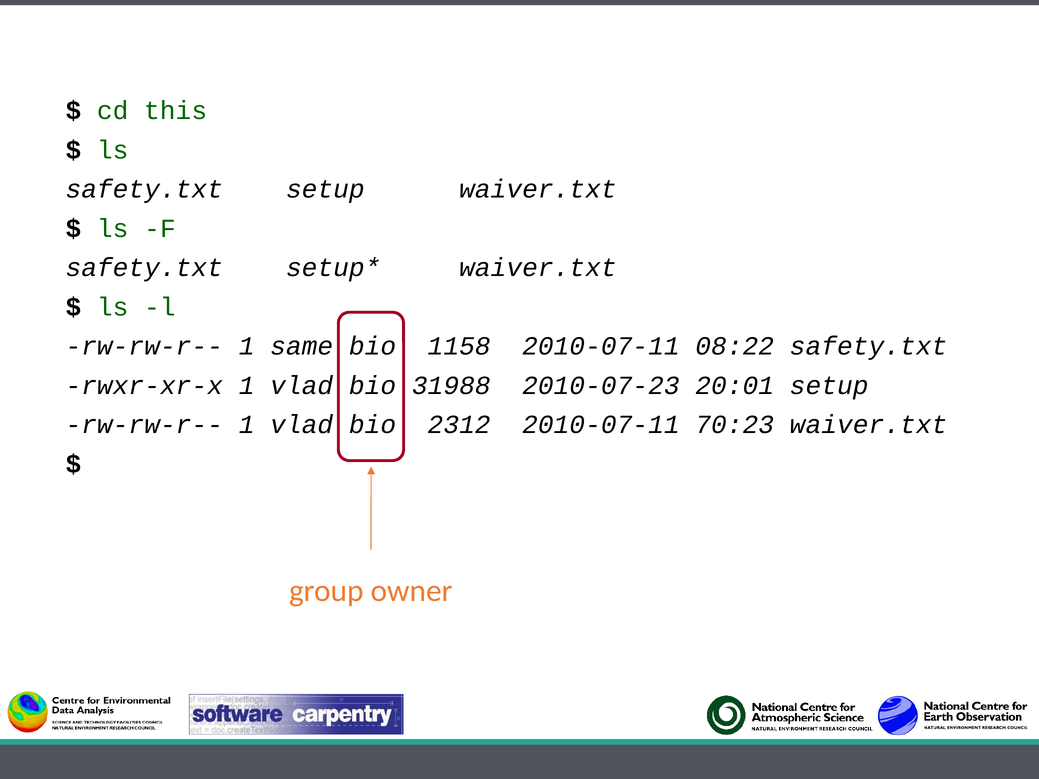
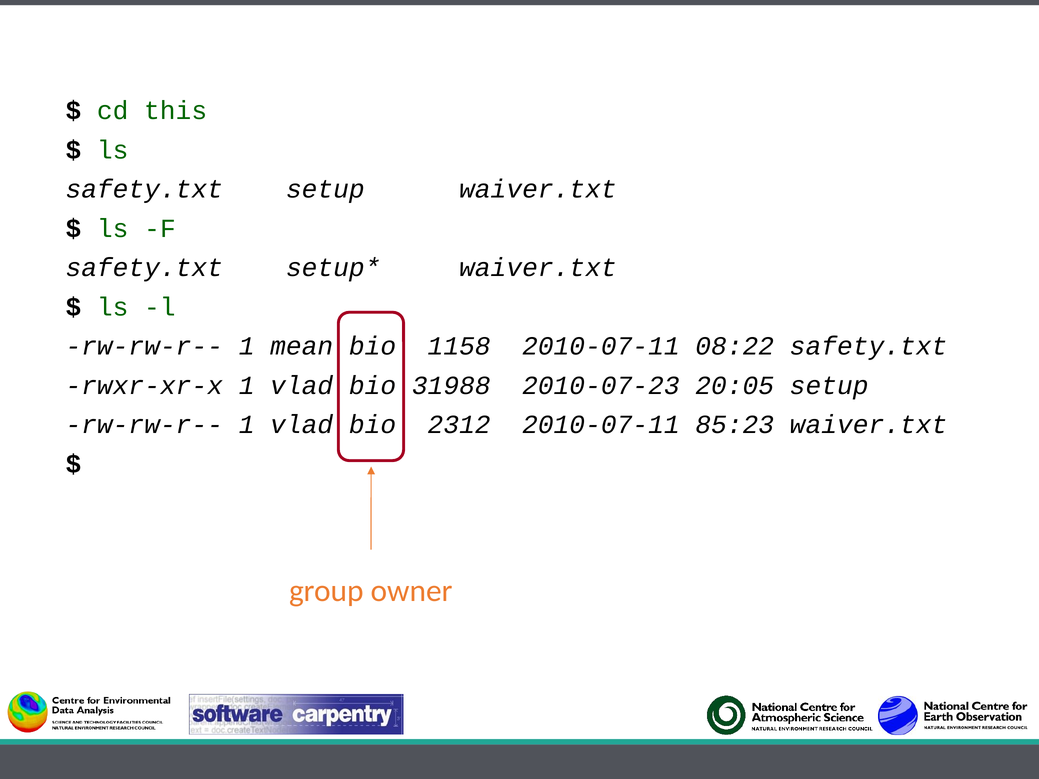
same: same -> mean (302, 346)
20:01: 20:01 -> 20:05 (735, 386)
70:23: 70:23 -> 85:23 (735, 425)
